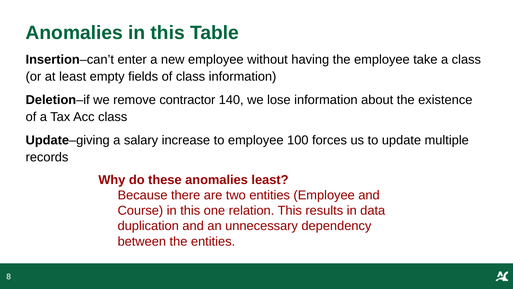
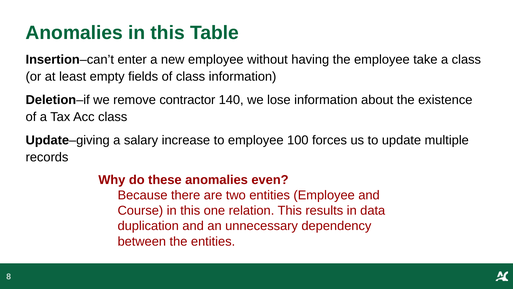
anomalies least: least -> even (270, 180)
